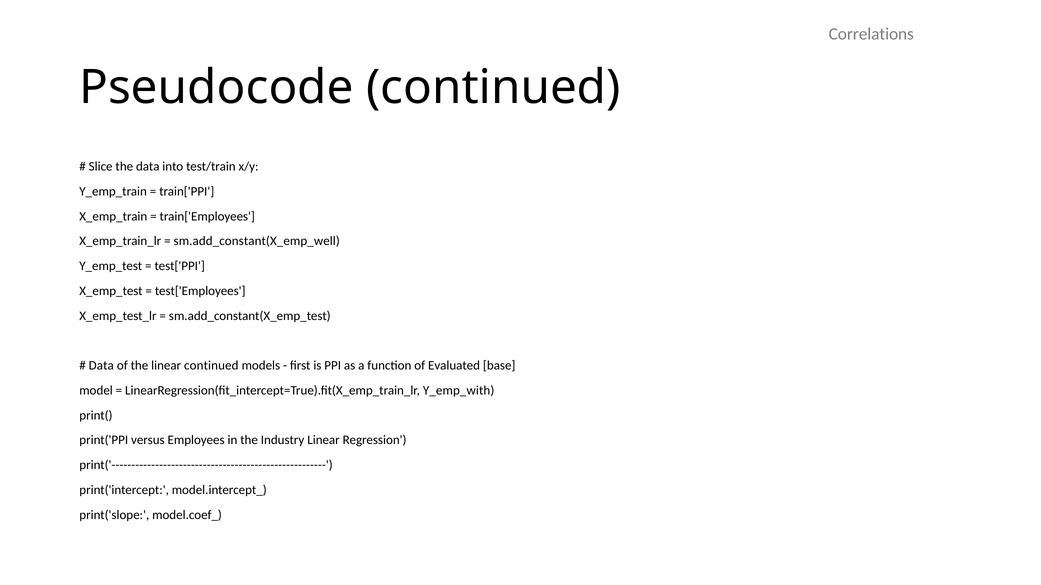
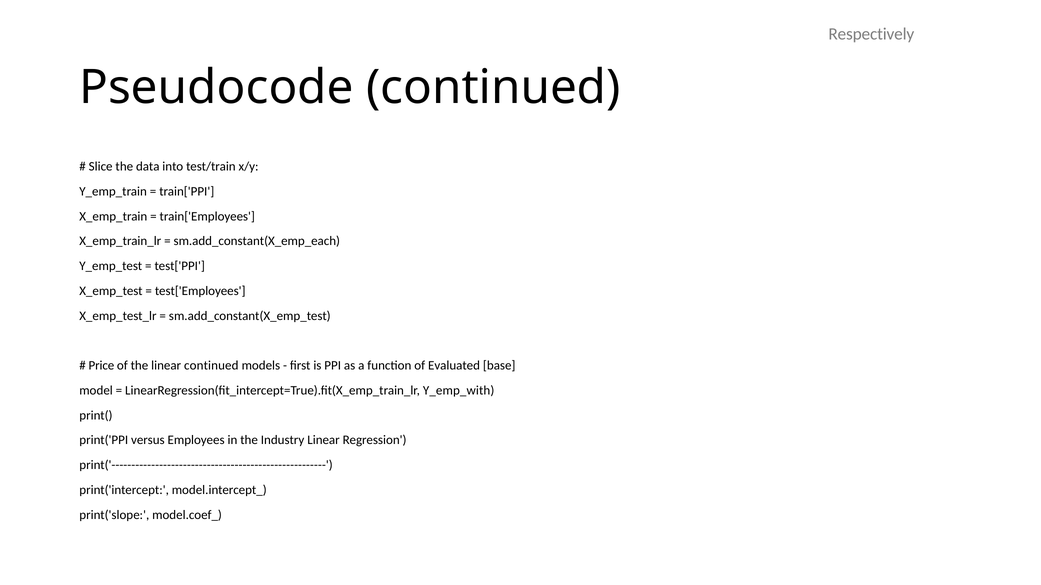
Correlations: Correlations -> Respectively (871, 34)
sm.add_constant(X_emp_well: sm.add_constant(X_emp_well -> sm.add_constant(X_emp_each (257, 241)
Data: Data -> Price (101, 366)
